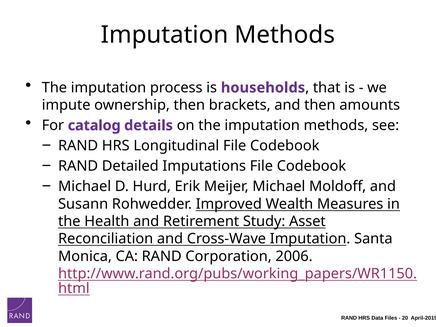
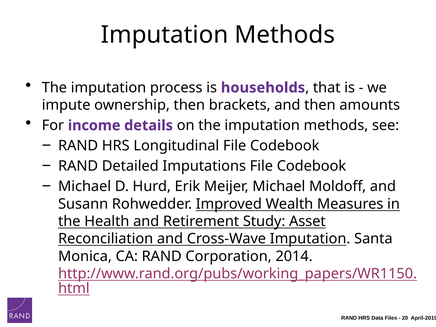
catalog: catalog -> income (94, 125)
2006: 2006 -> 2014 (294, 256)
